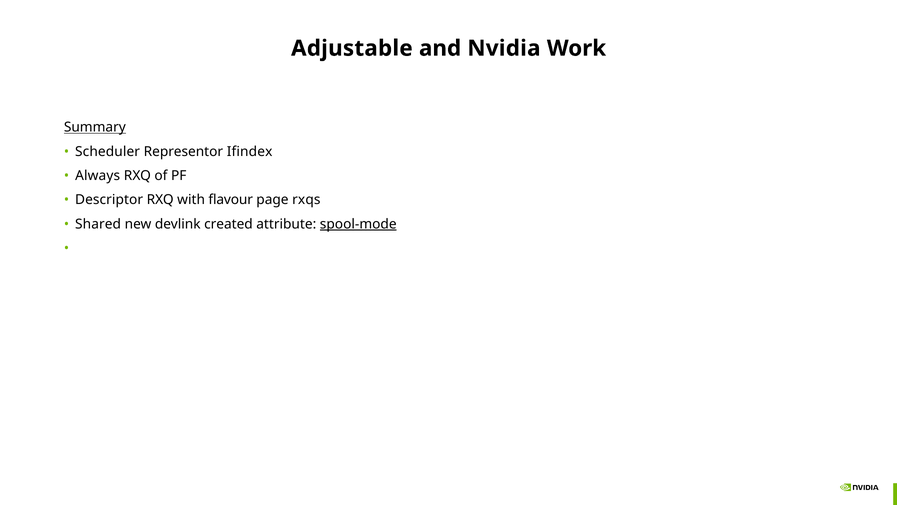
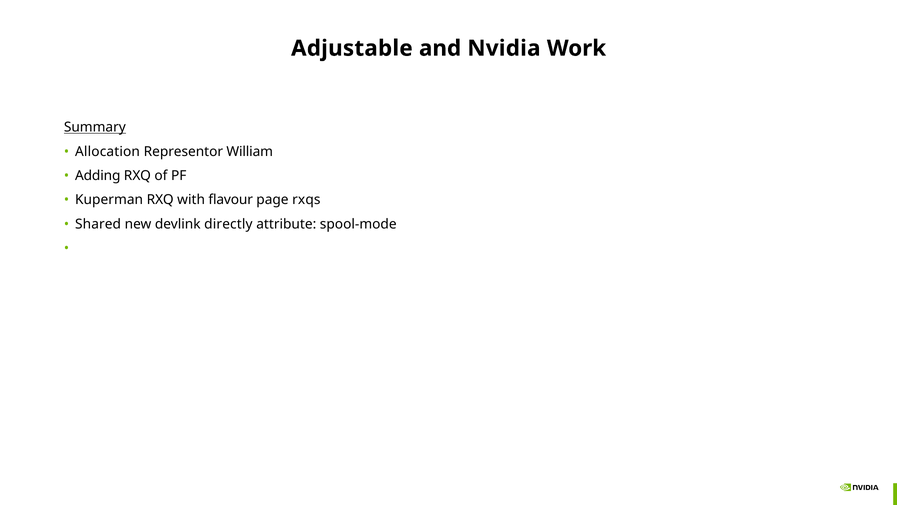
Scheduler: Scheduler -> Allocation (108, 151)
Ifindex: Ifindex -> William (250, 151)
Always: Always -> Adding (98, 176)
Descriptor: Descriptor -> Kuperman (109, 200)
created: created -> directly (228, 224)
spool-mode underline: present -> none (358, 224)
